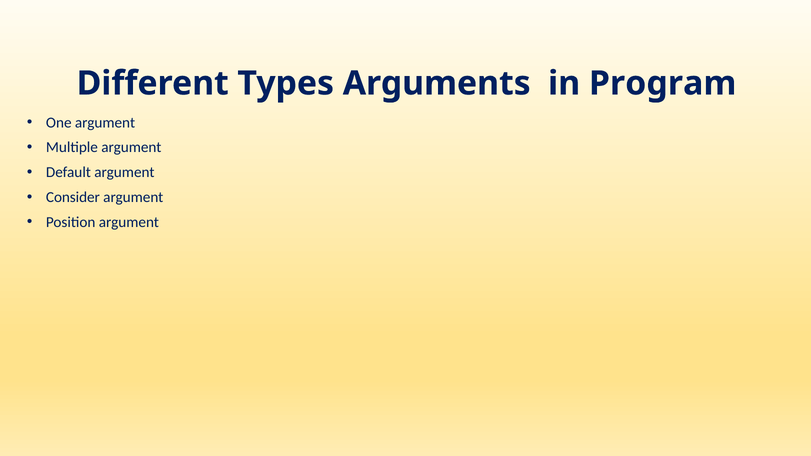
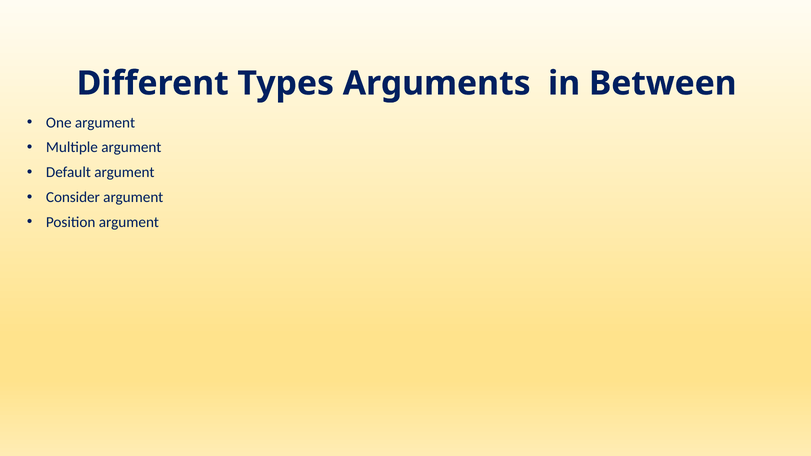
Program: Program -> Between (663, 83)
